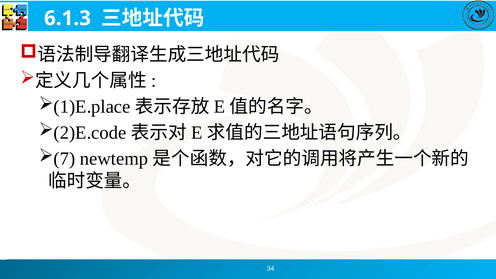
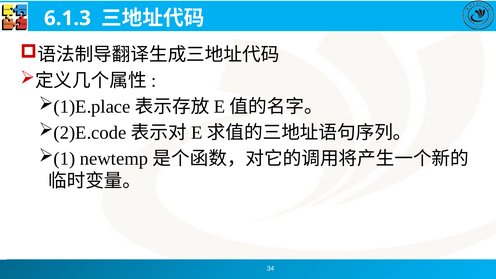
7: 7 -> 1 (64, 159)
